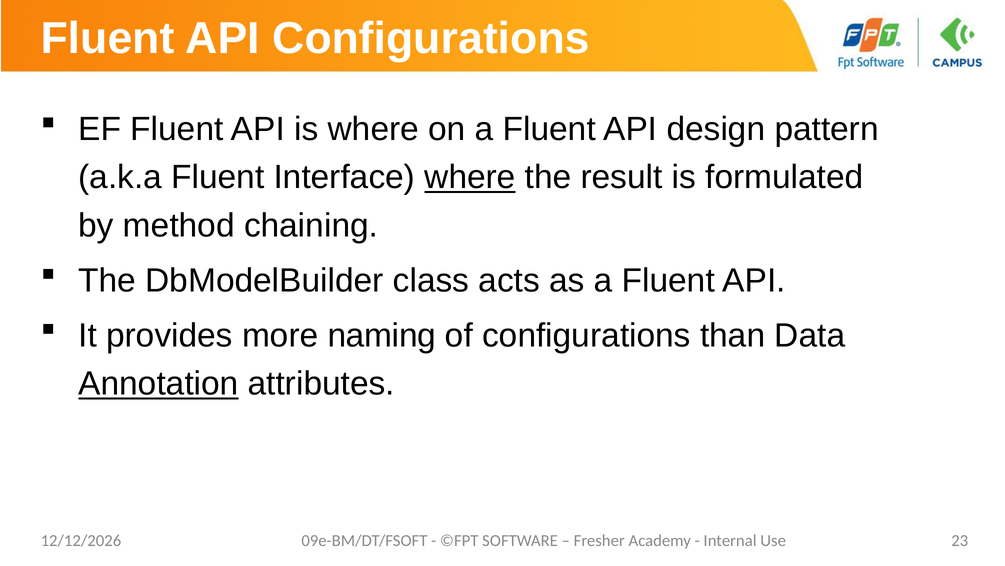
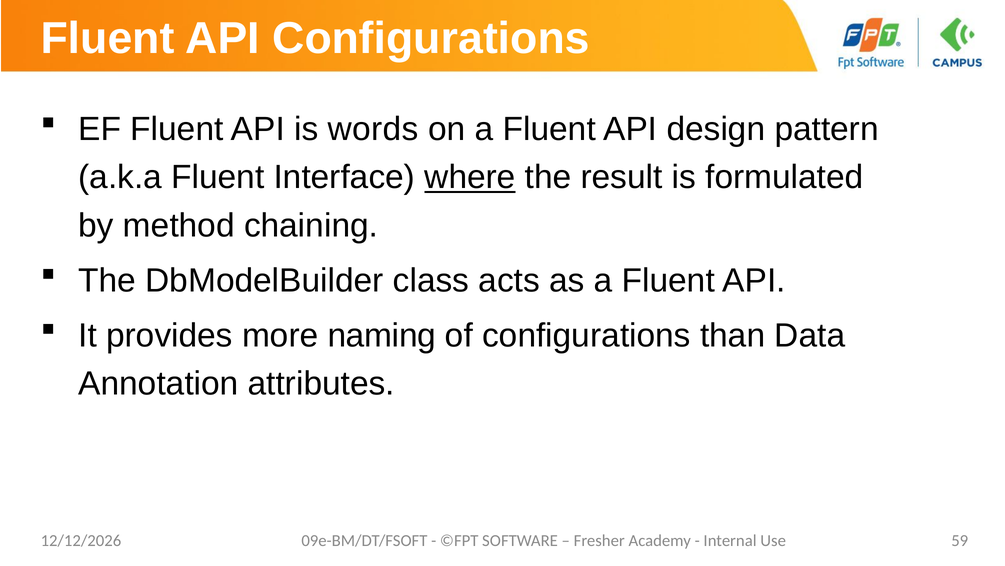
is where: where -> words (373, 129)
Annotation underline: present -> none (158, 383)
23: 23 -> 59 (960, 540)
